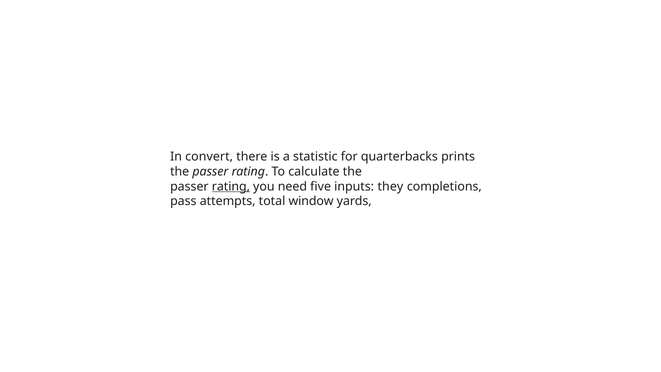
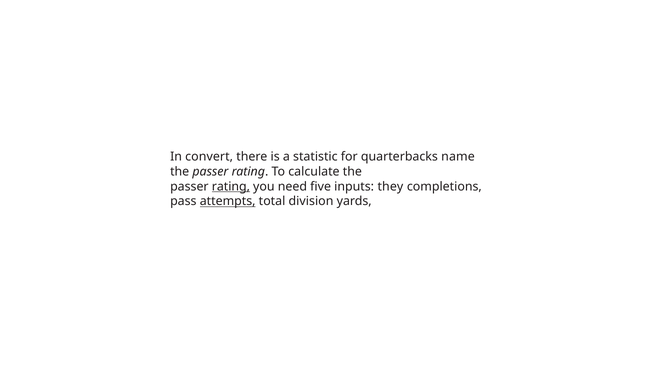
prints: prints -> name (458, 157)
attempts underline: none -> present (228, 201)
window: window -> division (311, 201)
